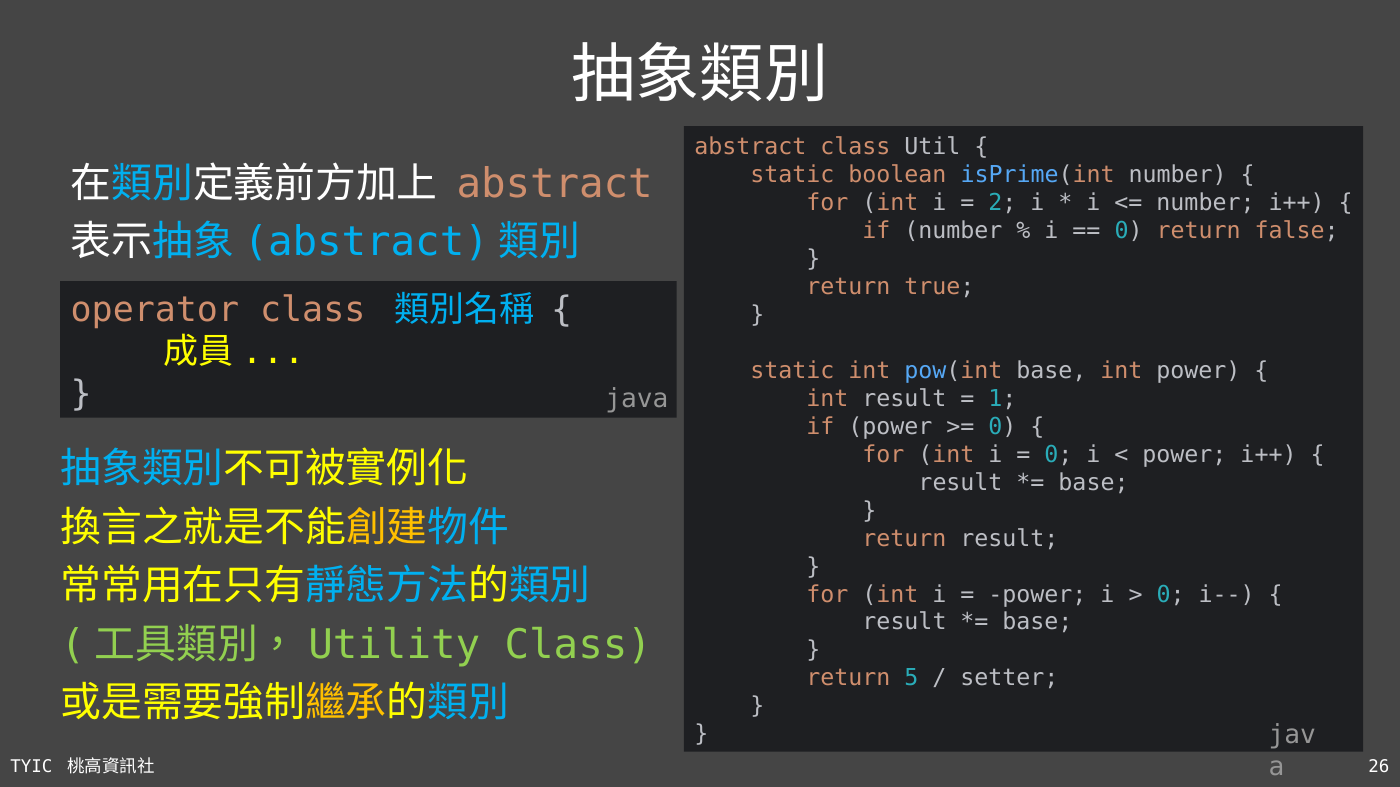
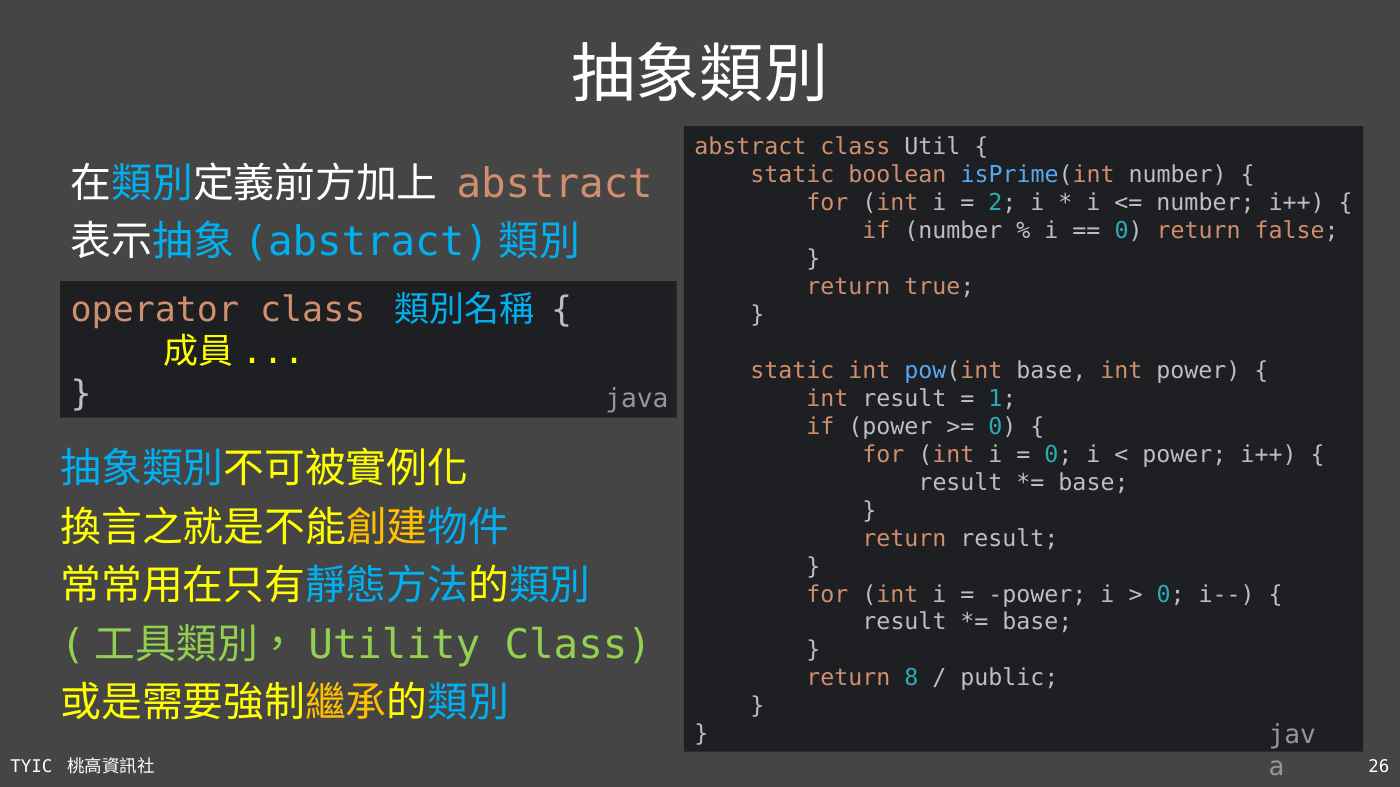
5: 5 -> 8 (911, 679)
setter: setter -> public (1009, 679)
